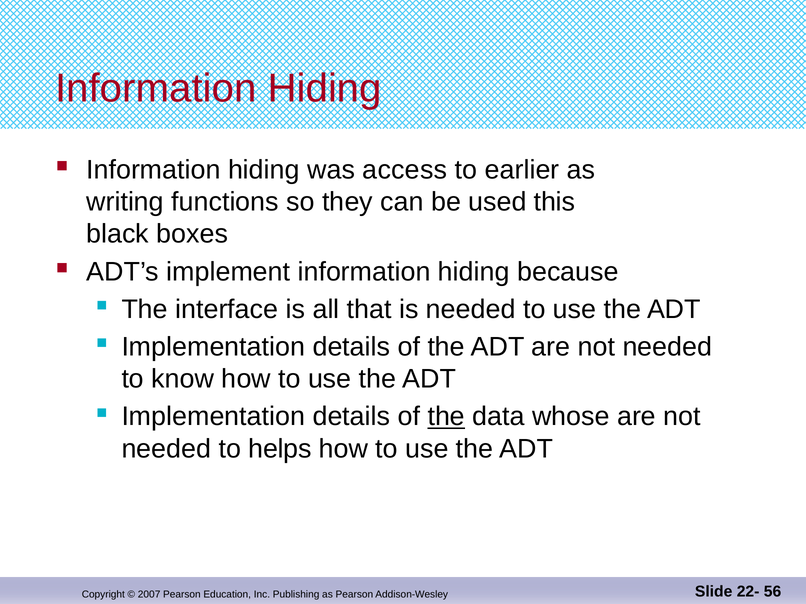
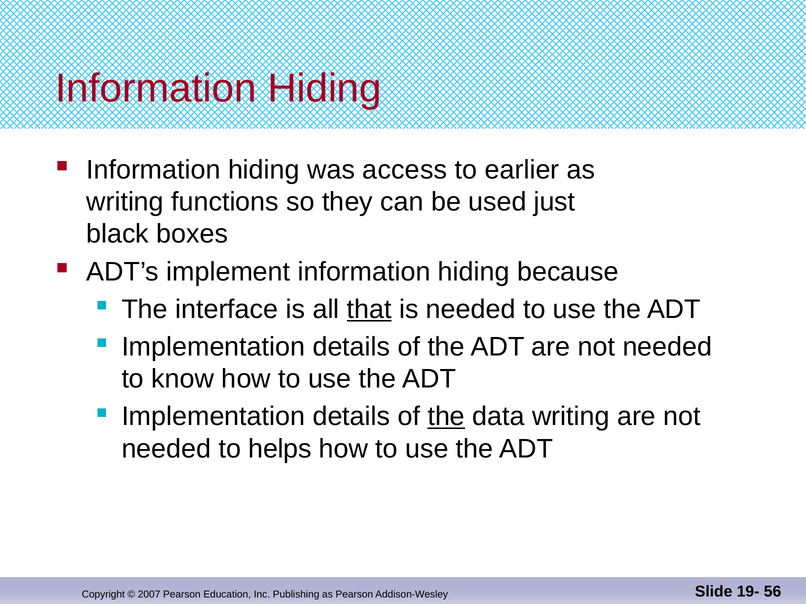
this: this -> just (554, 202)
that underline: none -> present (369, 310)
data whose: whose -> writing (571, 417)
22-: 22- -> 19- (748, 592)
